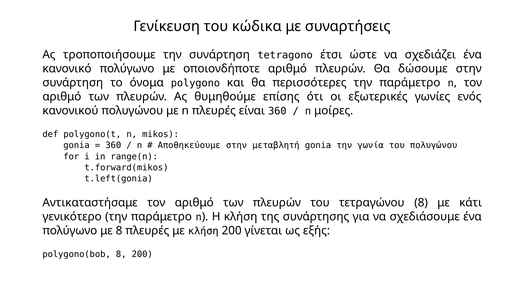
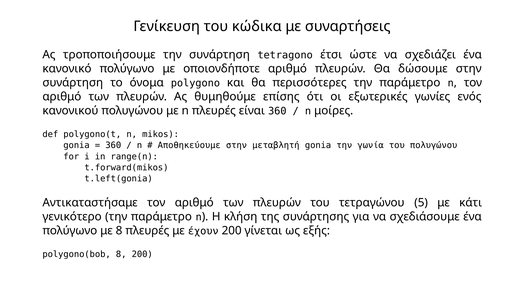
τετραγώνου 8: 8 -> 5 (421, 203)
με κλήση: κλήση -> έχουν (203, 231)
